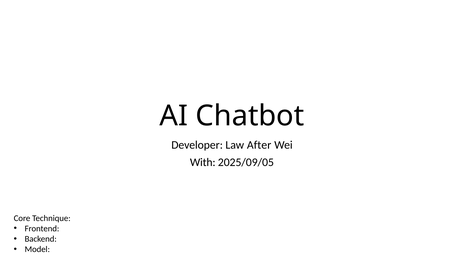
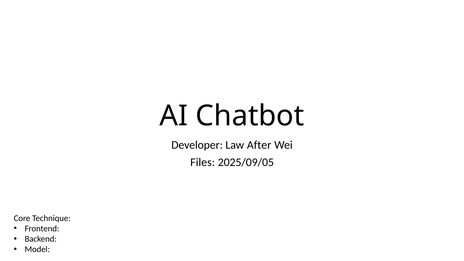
With: With -> Files (203, 162)
